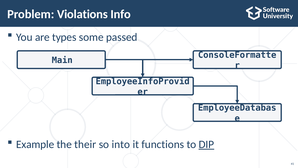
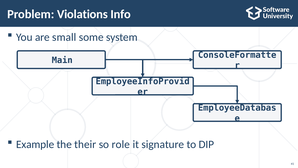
types: types -> small (64, 37)
passed: passed -> system (122, 37)
into: into -> role (121, 144)
functions: functions -> signature (163, 144)
DIP underline: present -> none (206, 144)
